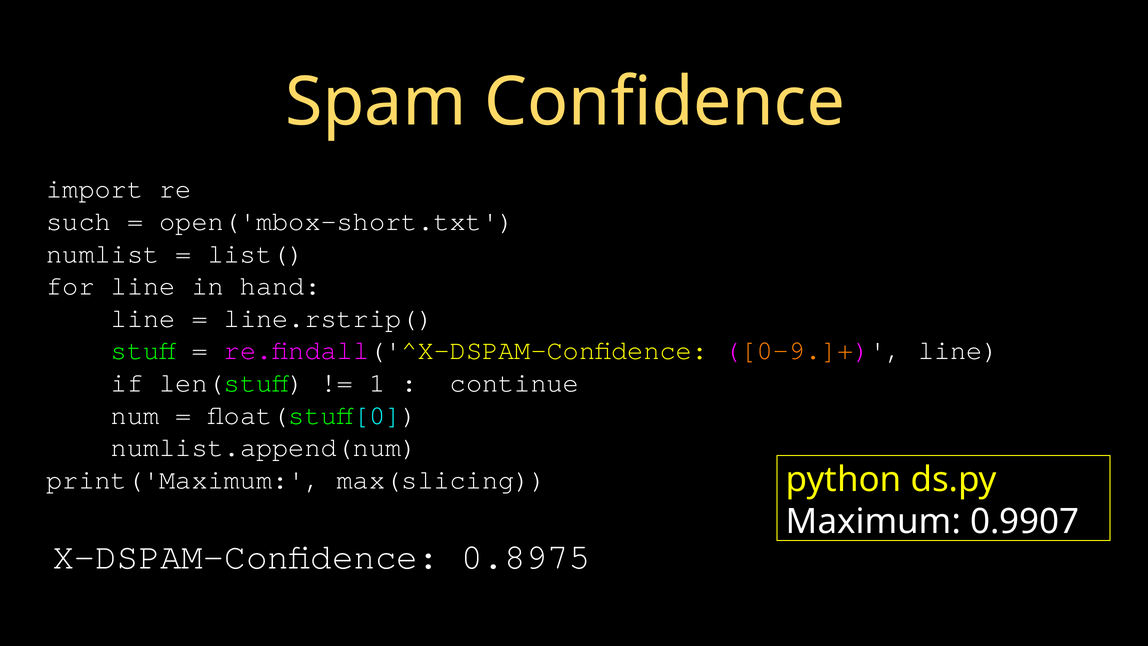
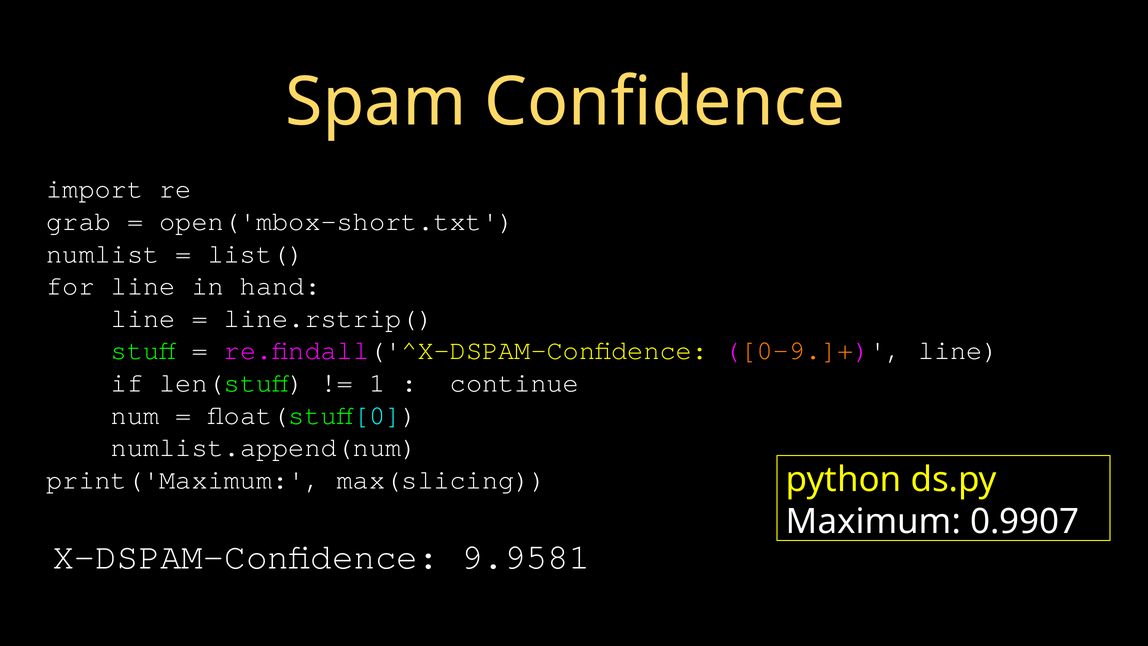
such: such -> grab (79, 221)
0.8975: 0.8975 -> 9.9581 (526, 557)
